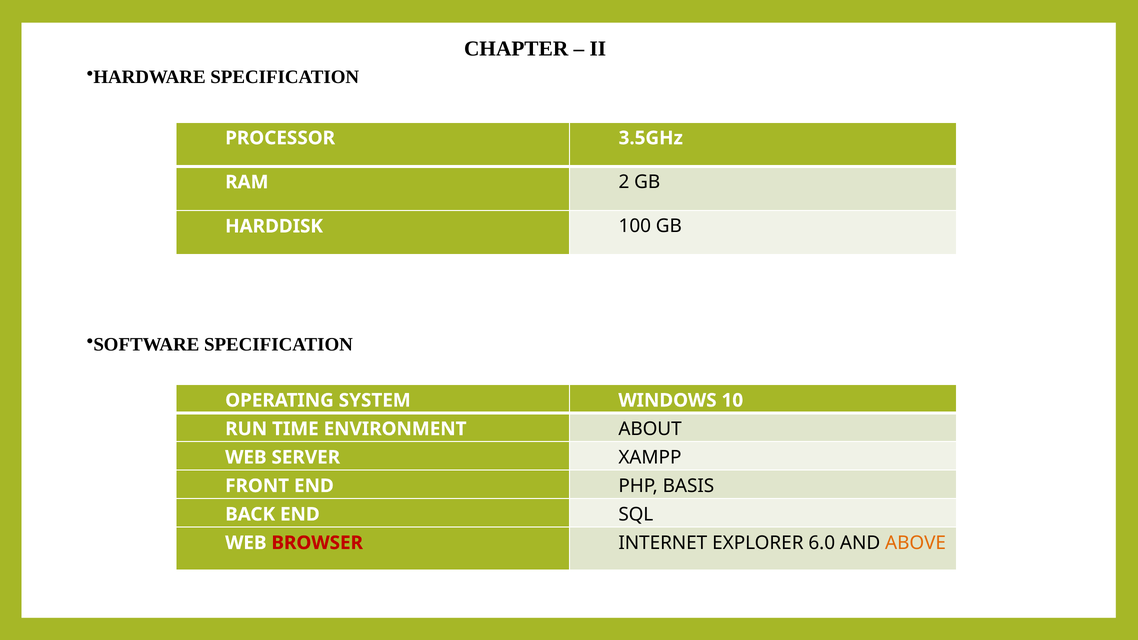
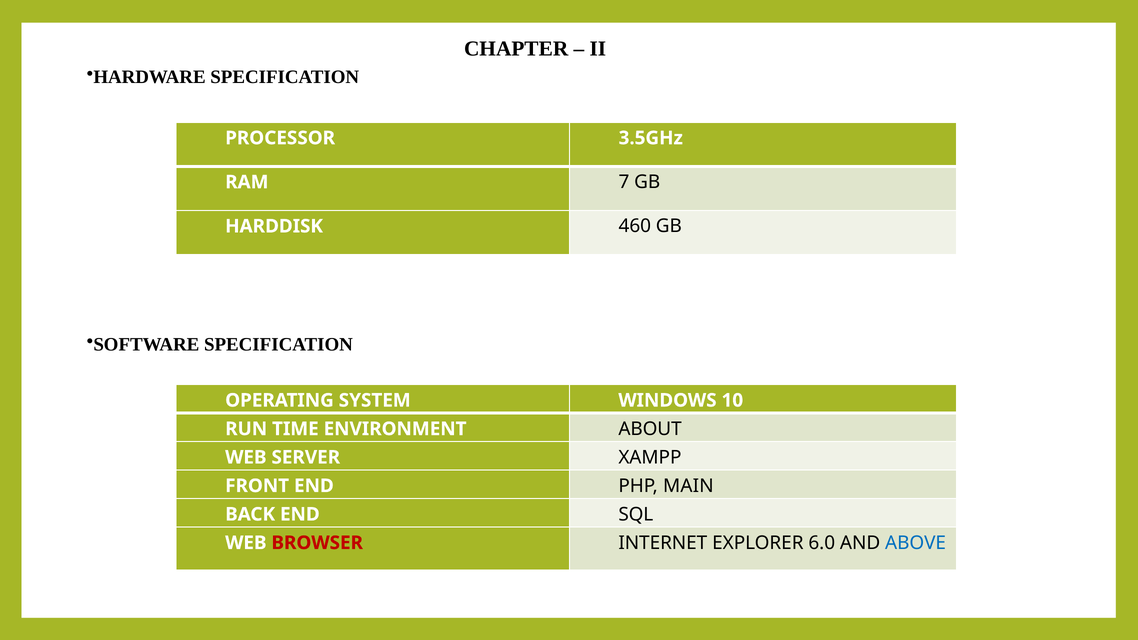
2: 2 -> 7 (624, 182)
100: 100 -> 460 (635, 226)
BASIS: BASIS -> MAIN (688, 486)
ABOVE colour: orange -> blue (916, 543)
